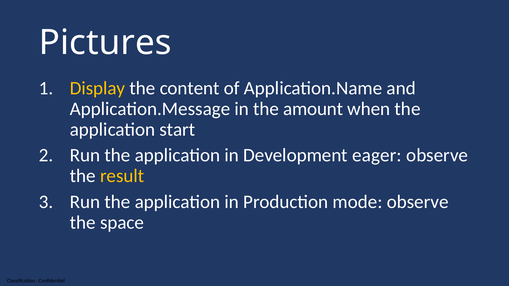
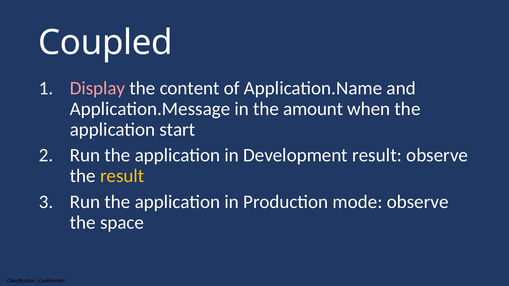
Pictures: Pictures -> Coupled (105, 43)
Display colour: yellow -> pink (98, 88)
Development eager: eager -> result (377, 155)
